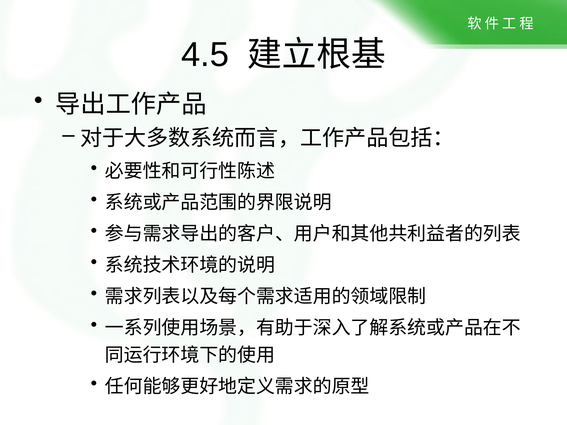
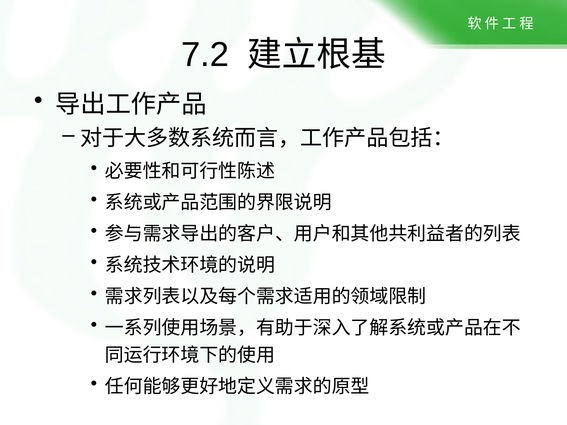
4.5: 4.5 -> 7.2 (205, 55)
